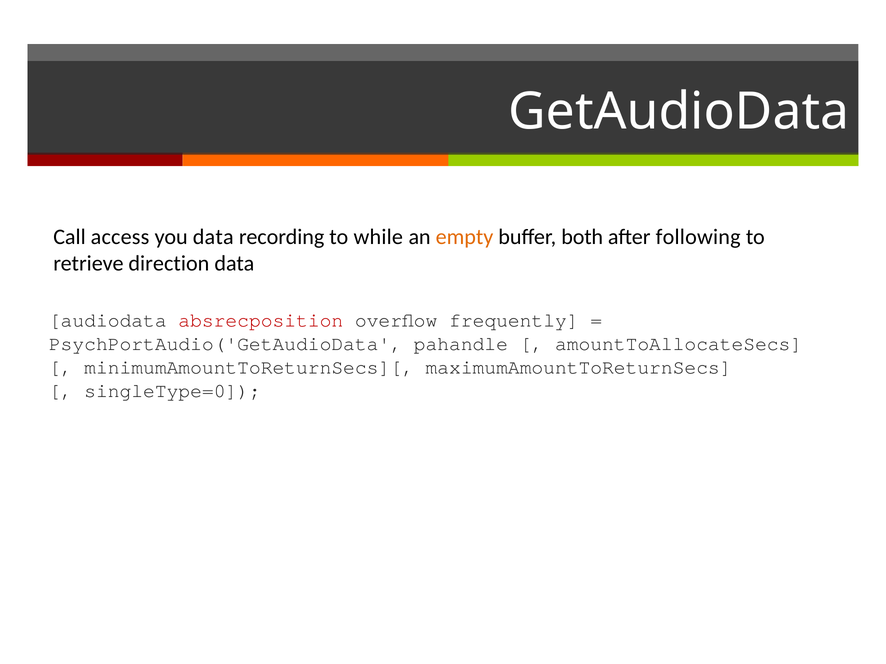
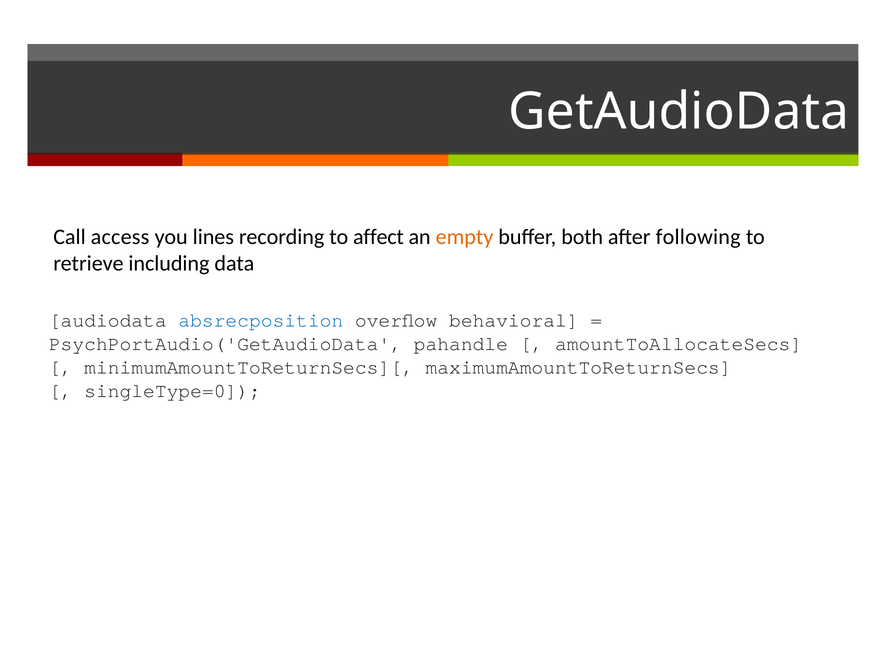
you data: data -> lines (213, 237)
while: while -> affect (378, 237)
direction: direction -> including (169, 263)
absrecposition colour: red -> blue (261, 320)
frequently: frequently -> behavioral (514, 320)
